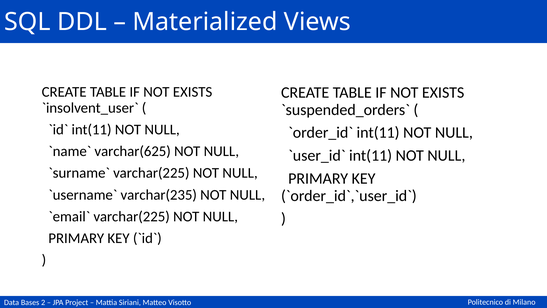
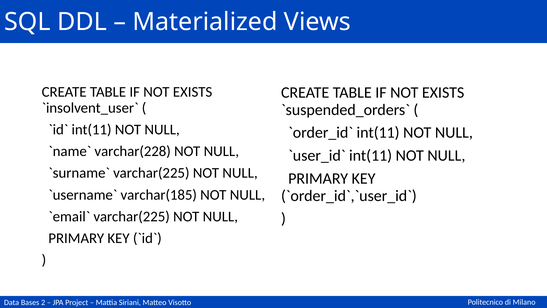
varchar(625: varchar(625 -> varchar(228 (133, 151)
varchar(235: varchar(235 -> varchar(185 (159, 195)
